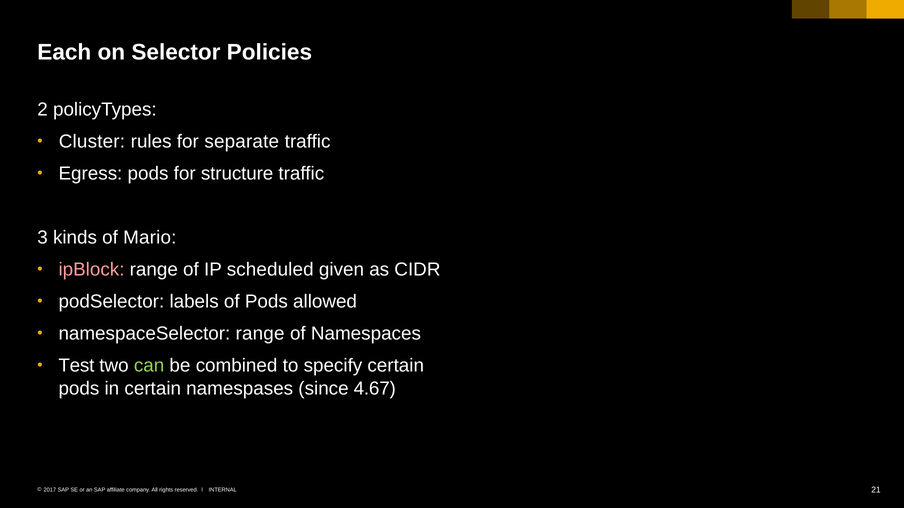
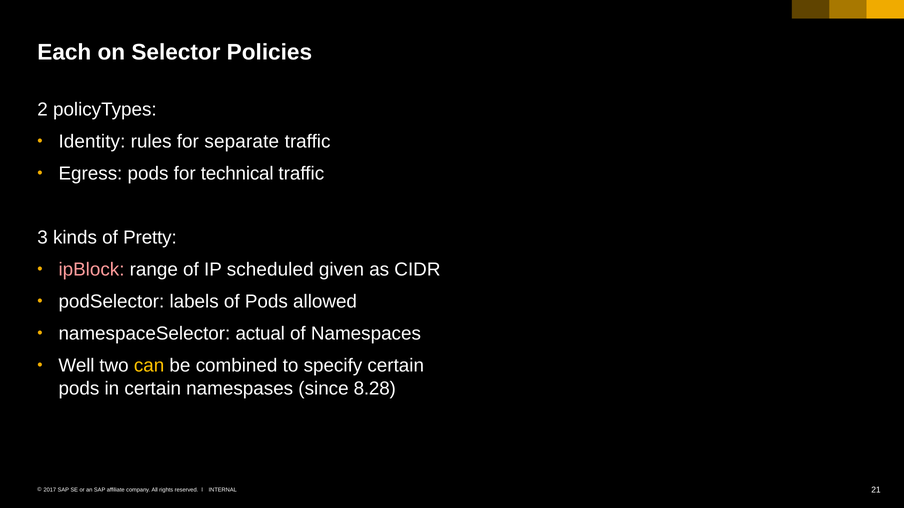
Cluster: Cluster -> Identity (92, 142)
structure: structure -> technical (237, 174)
Mario: Mario -> Pretty (150, 238)
namespaceSelector range: range -> actual (260, 334)
Test: Test -> Well (76, 366)
can colour: light green -> yellow (149, 366)
4.67: 4.67 -> 8.28 (375, 389)
